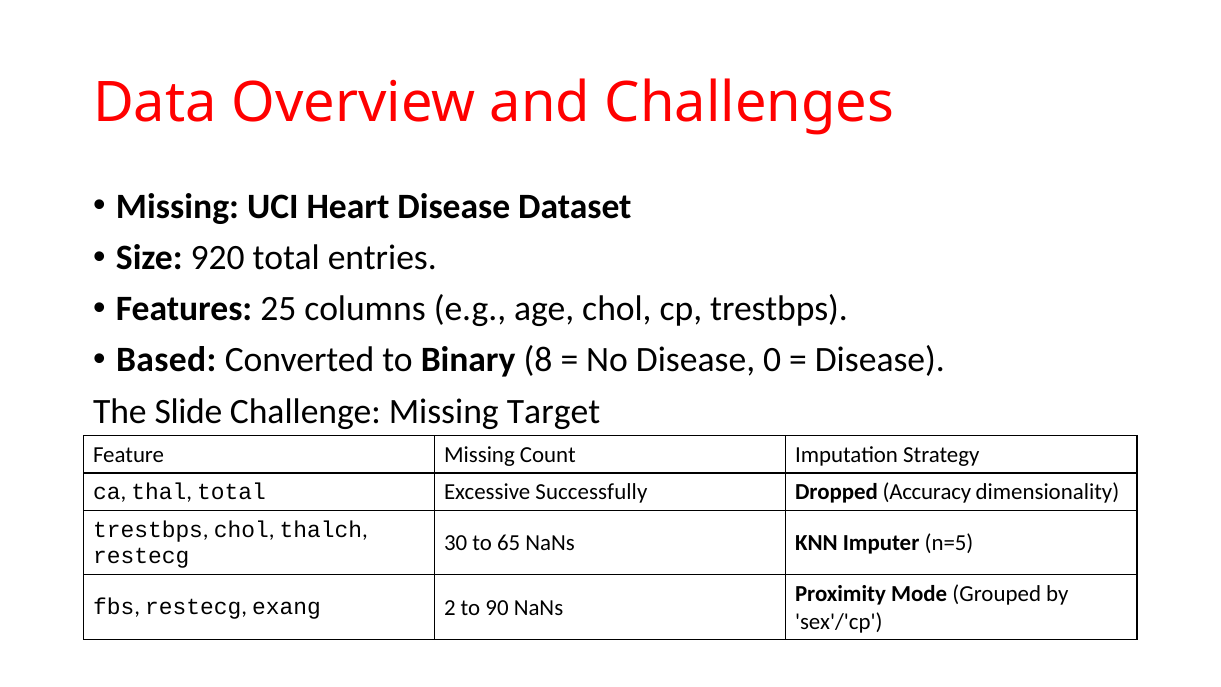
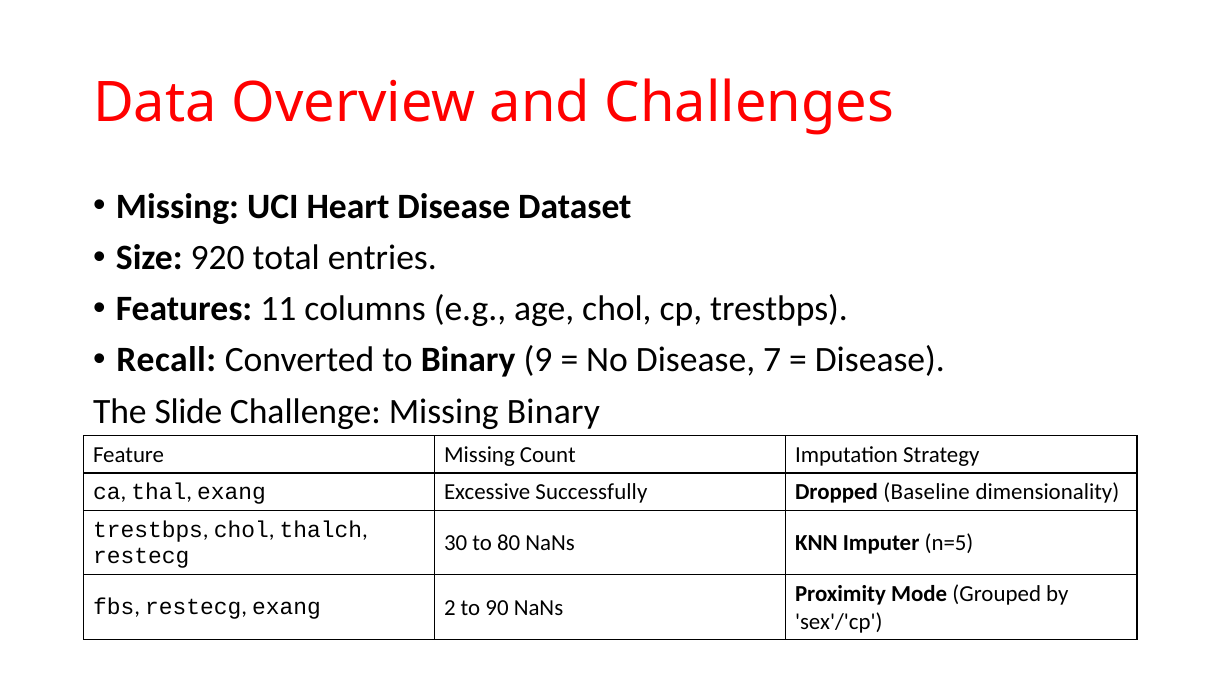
25: 25 -> 11 (278, 309)
Based: Based -> Recall (166, 360)
8: 8 -> 9 (538, 360)
0: 0 -> 7 (772, 360)
Missing Target: Target -> Binary (553, 411)
thal total: total -> exang (232, 492)
Accuracy: Accuracy -> Baseline (927, 492)
65: 65 -> 80 (509, 543)
